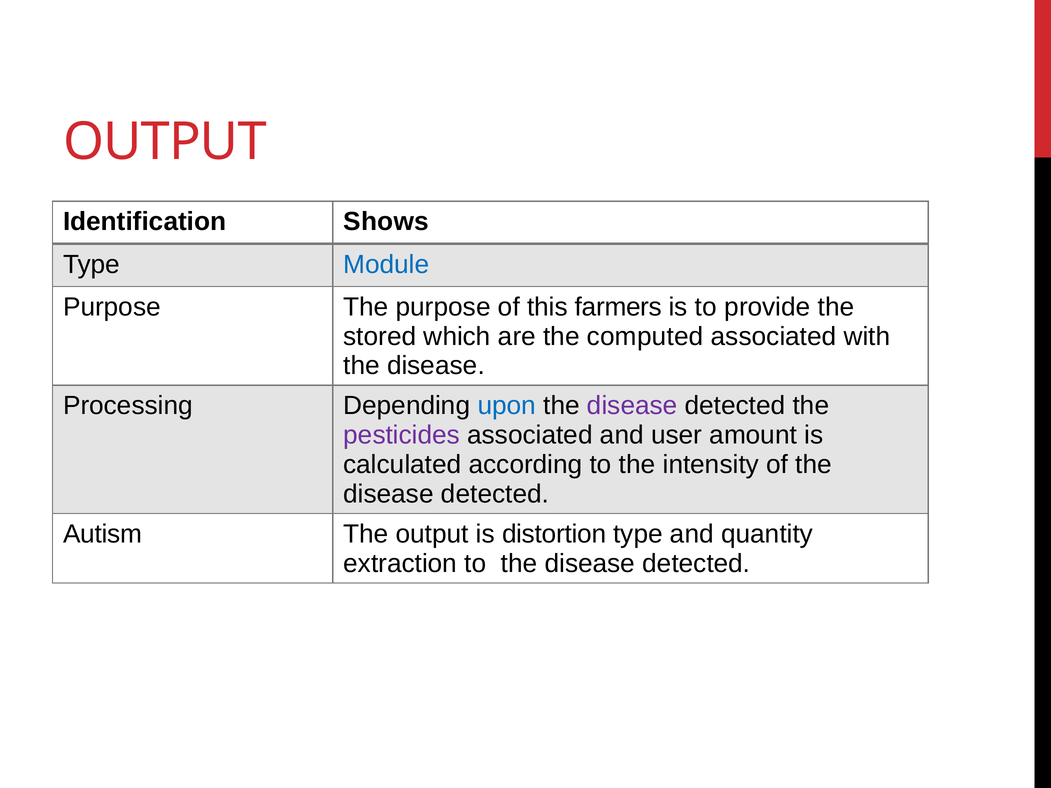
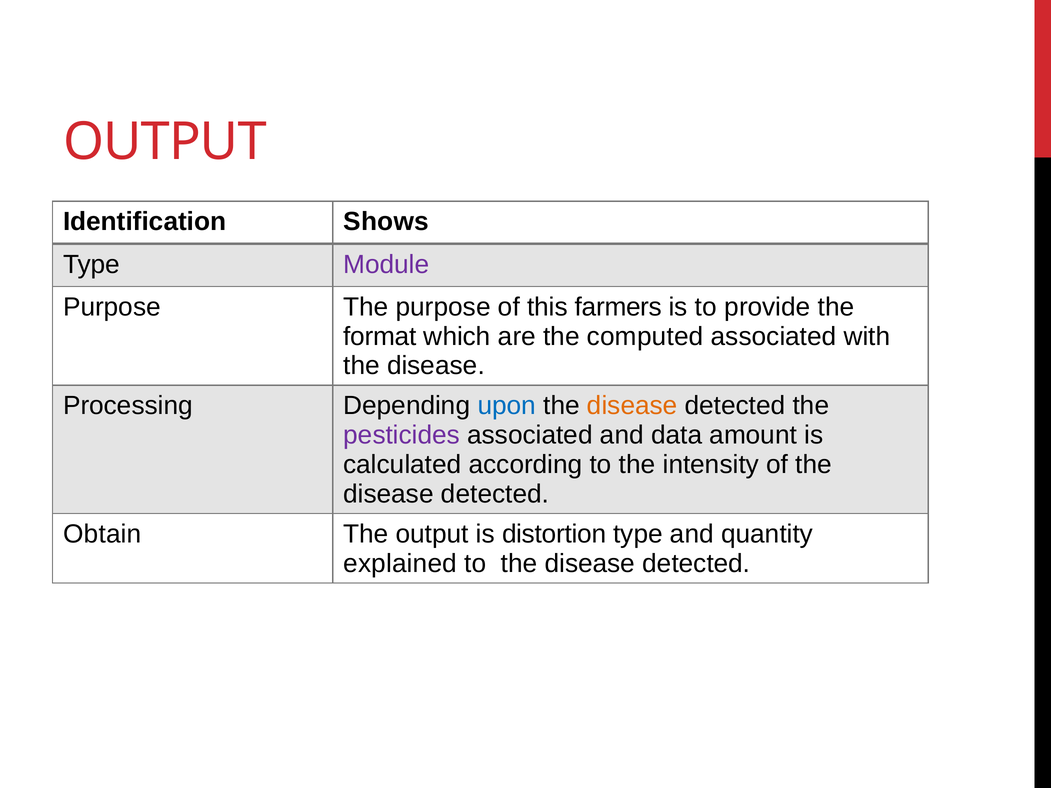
Module colour: blue -> purple (386, 264)
stored: stored -> format (380, 337)
disease colour: purple -> orange (632, 406)
user: user -> data (677, 435)
Autism: Autism -> Obtain (102, 534)
extraction: extraction -> explained (400, 564)
